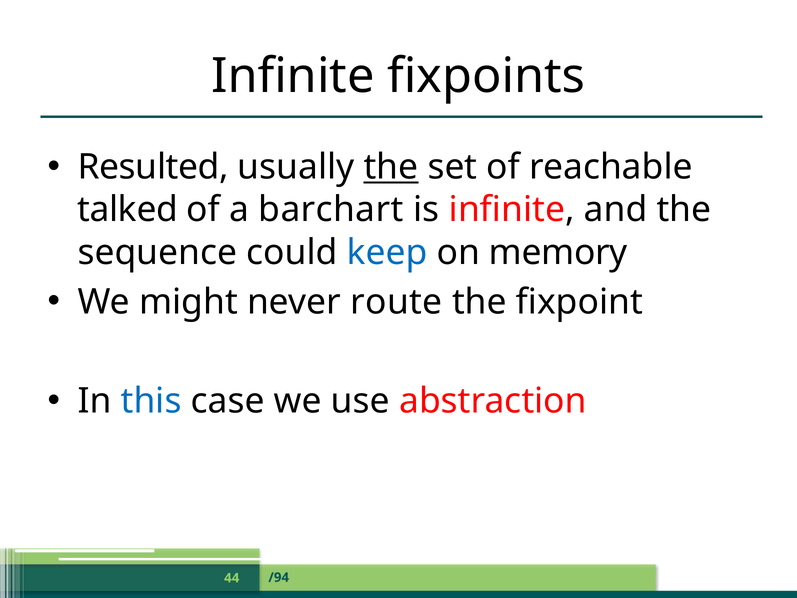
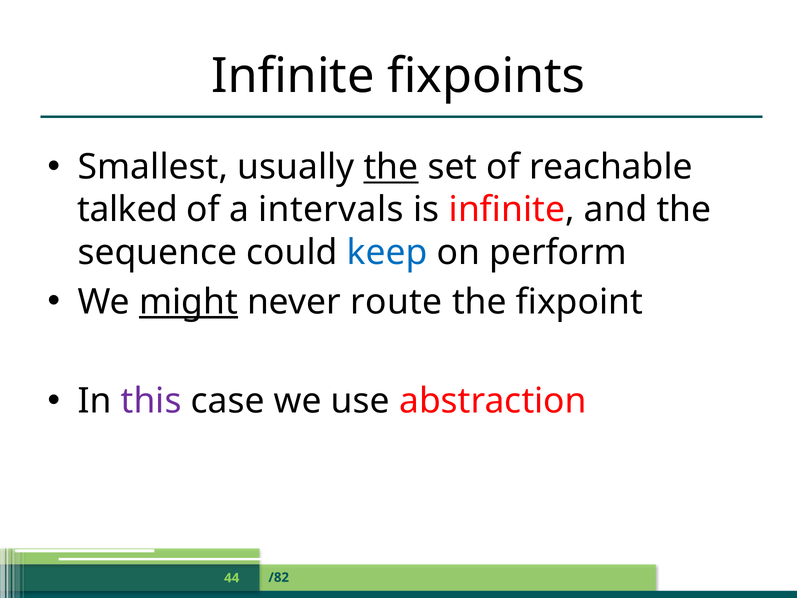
Resulted: Resulted -> Smallest (153, 167)
barchart: barchart -> intervals (331, 210)
memory: memory -> perform (558, 252)
might underline: none -> present (188, 302)
this colour: blue -> purple (151, 401)
/94: /94 -> /82 (279, 577)
